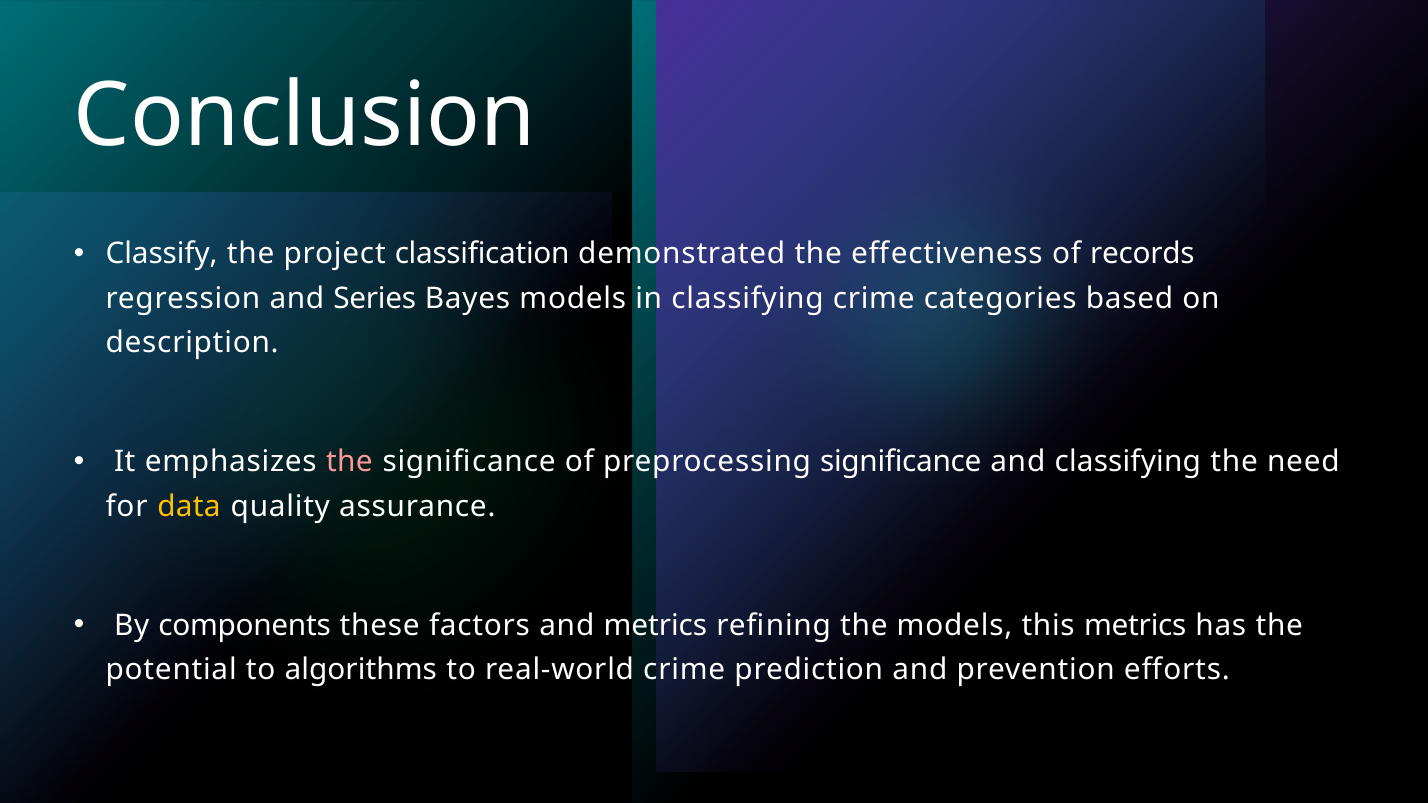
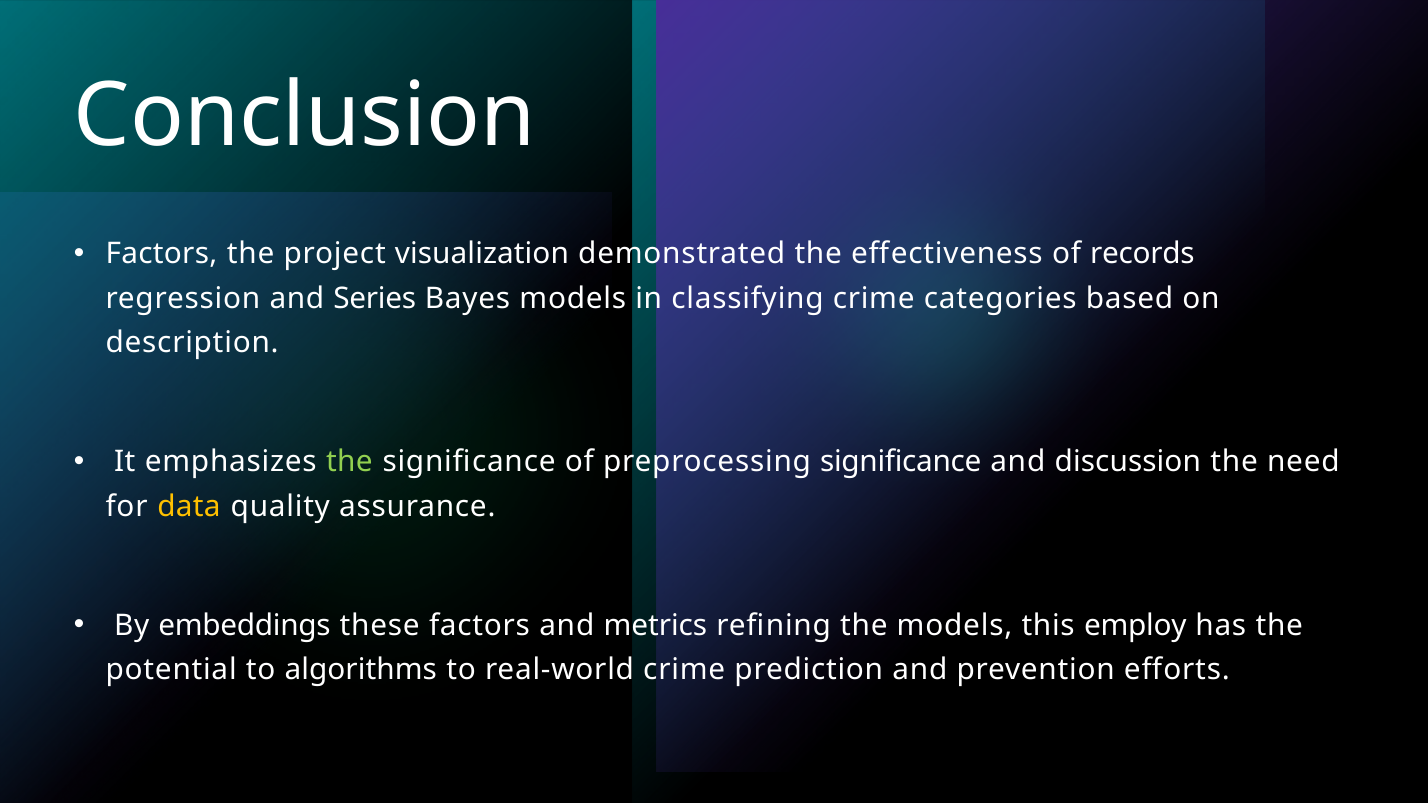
Classify: Classify -> Factors (161, 254)
classification: classification -> visualization (482, 254)
the colour: pink -> light green (349, 462)
and classifying: classifying -> discussion (1128, 462)
components: components -> embeddings (245, 626)
this metrics: metrics -> employ (1135, 626)
